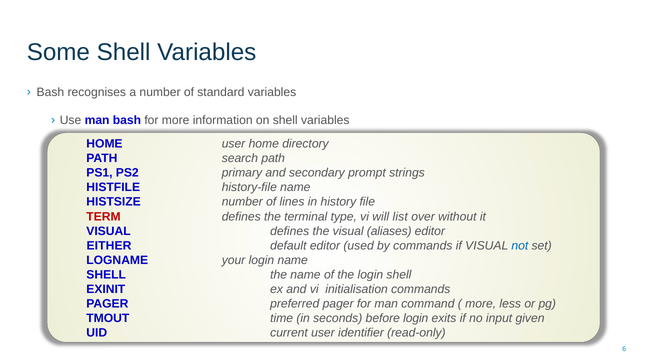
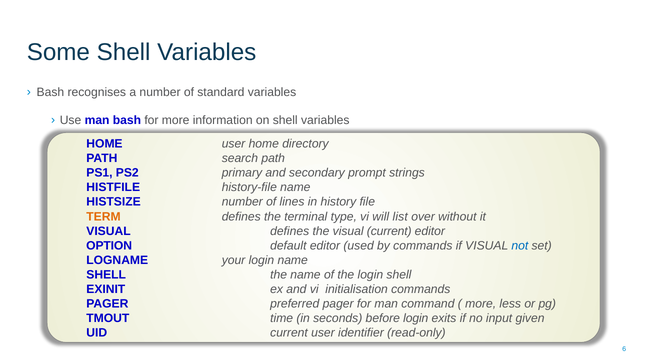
TERM colour: red -> orange (103, 217)
visual aliases: aliases -> current (389, 231)
EITHER: EITHER -> OPTION (109, 246)
